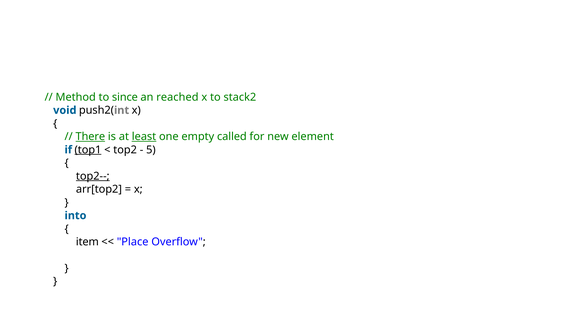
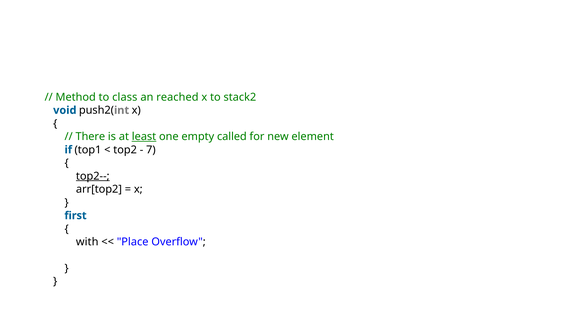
since: since -> class (125, 97)
There underline: present -> none (90, 137)
top1 underline: present -> none (88, 150)
5: 5 -> 7 (151, 150)
into: into -> first (76, 216)
item: item -> with (87, 242)
